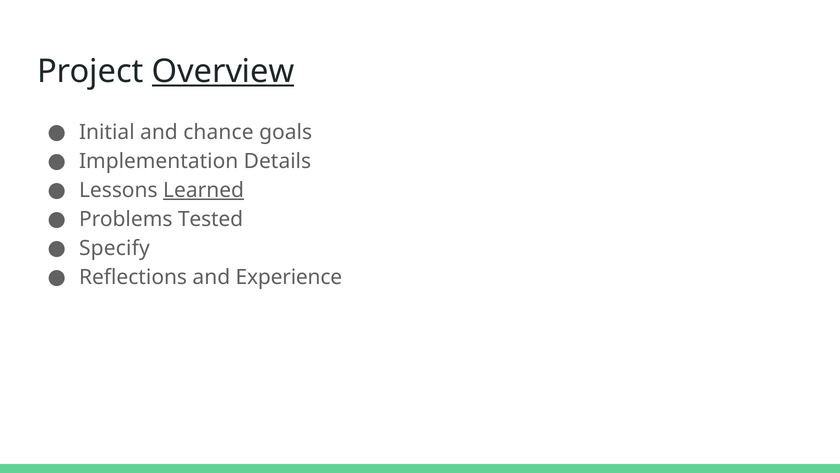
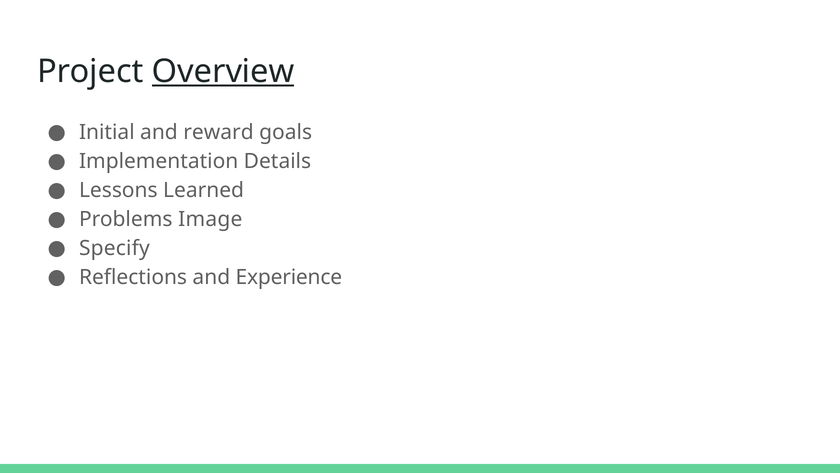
chance: chance -> reward (218, 132)
Learned underline: present -> none (204, 190)
Tested: Tested -> Image (210, 219)
